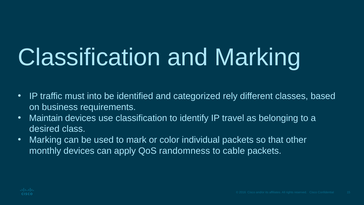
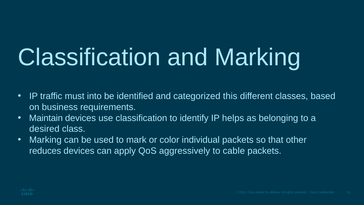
rely: rely -> this (230, 96)
travel: travel -> helps (233, 118)
monthly: monthly -> reduces (45, 151)
randomness: randomness -> aggressively (185, 151)
